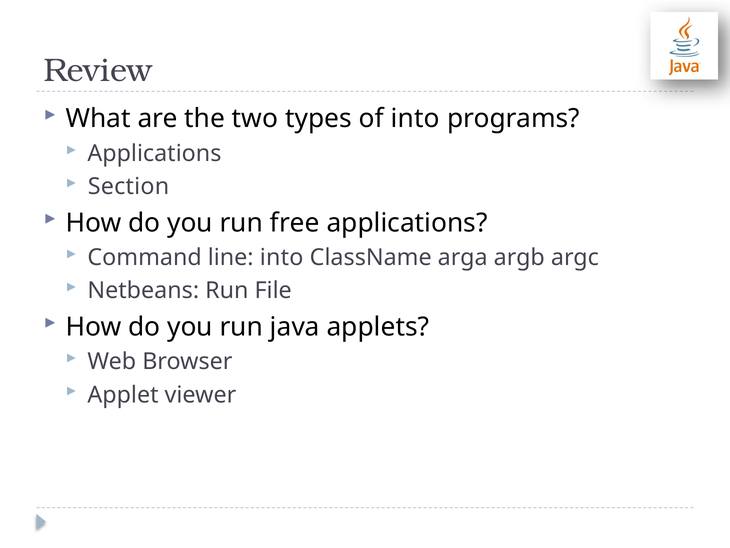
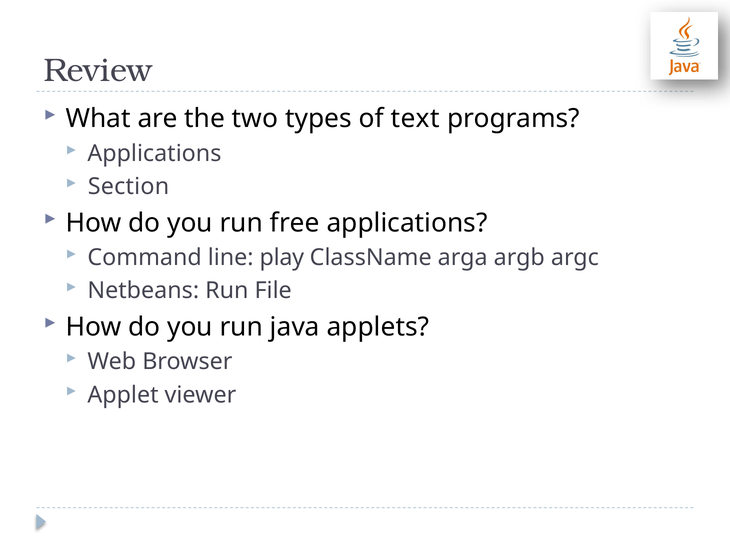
of into: into -> text (415, 119)
line into: into -> play (282, 257)
